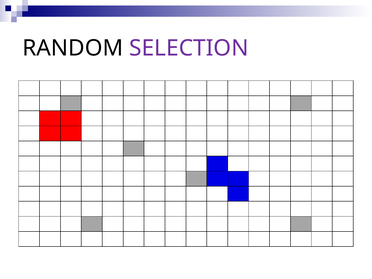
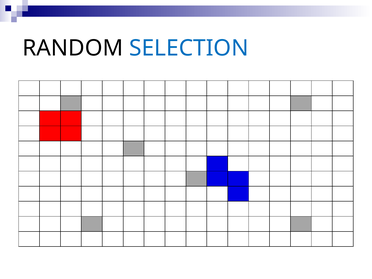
SELECTION colour: purple -> blue (189, 48)
